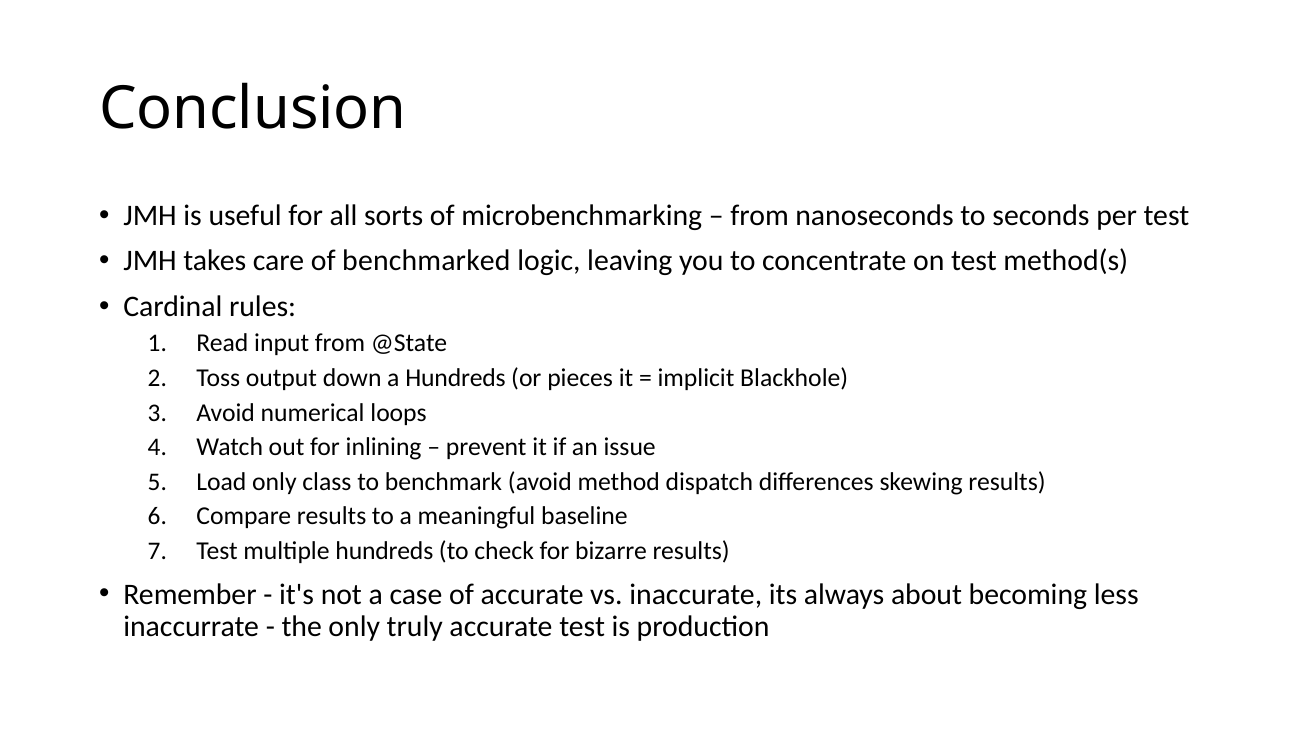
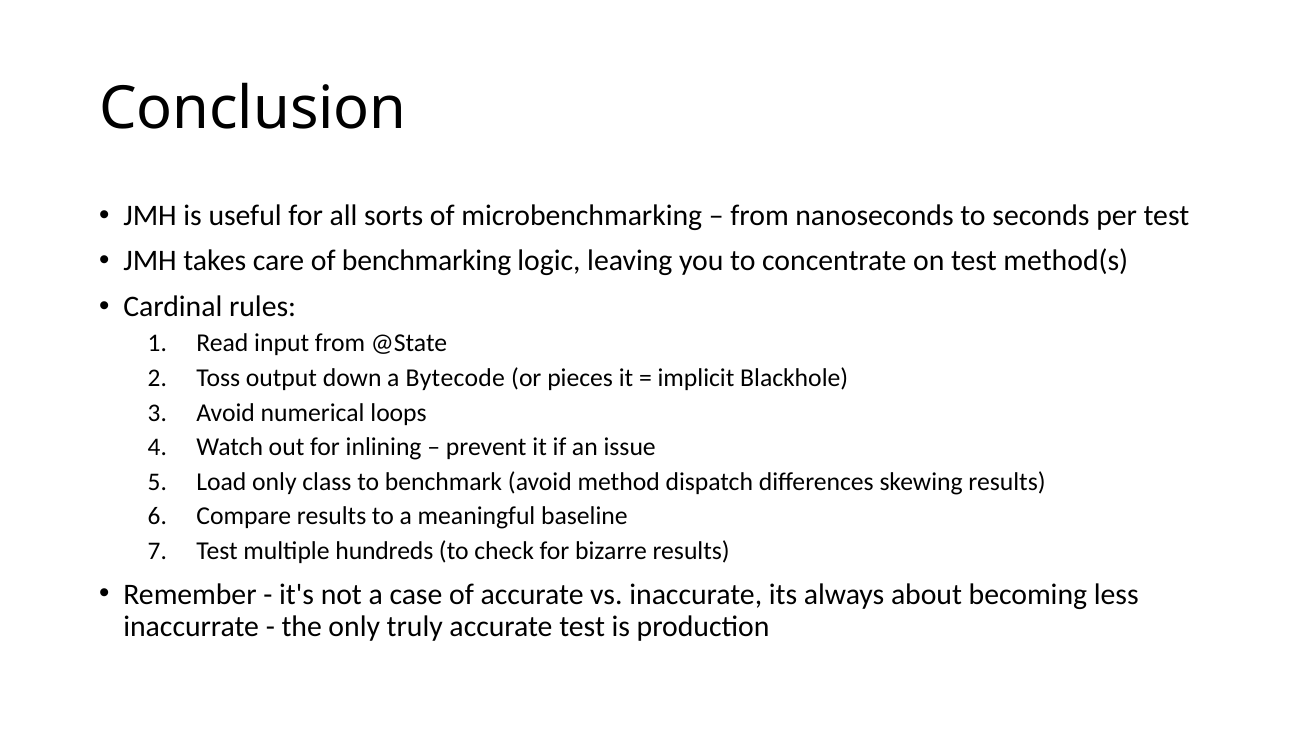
benchmarked: benchmarked -> benchmarking (427, 261)
a Hundreds: Hundreds -> Bytecode (455, 378)
